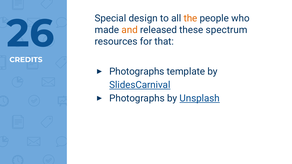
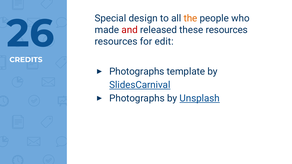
and colour: orange -> red (130, 30)
these spectrum: spectrum -> resources (227, 30)
that: that -> edit (164, 42)
